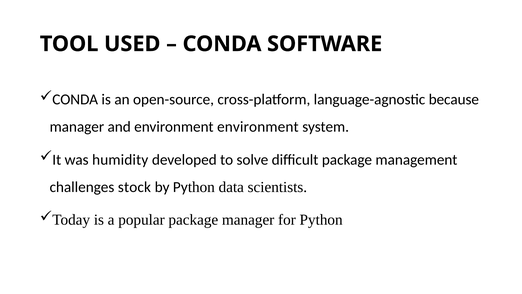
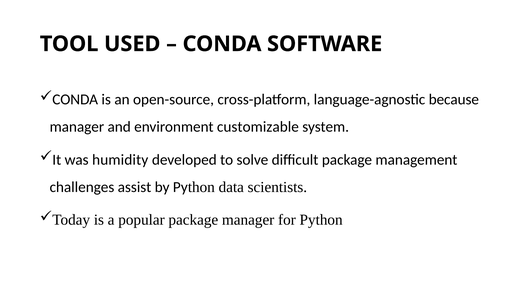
environment environment: environment -> customizable (258, 127)
stock: stock -> assist (135, 187)
